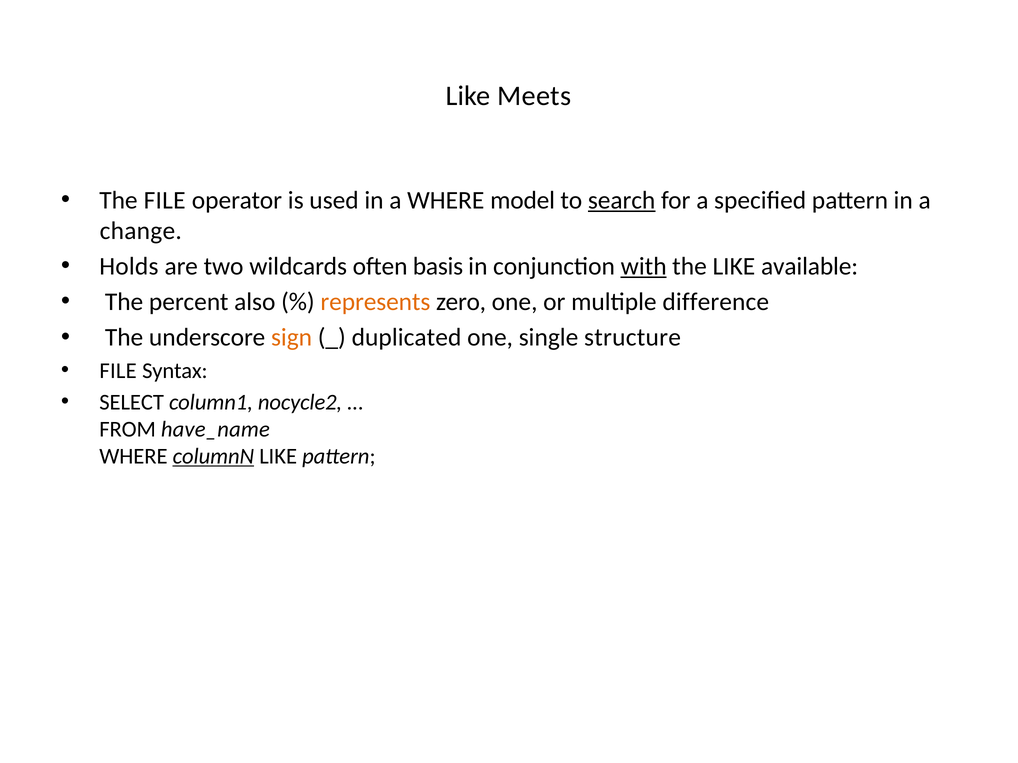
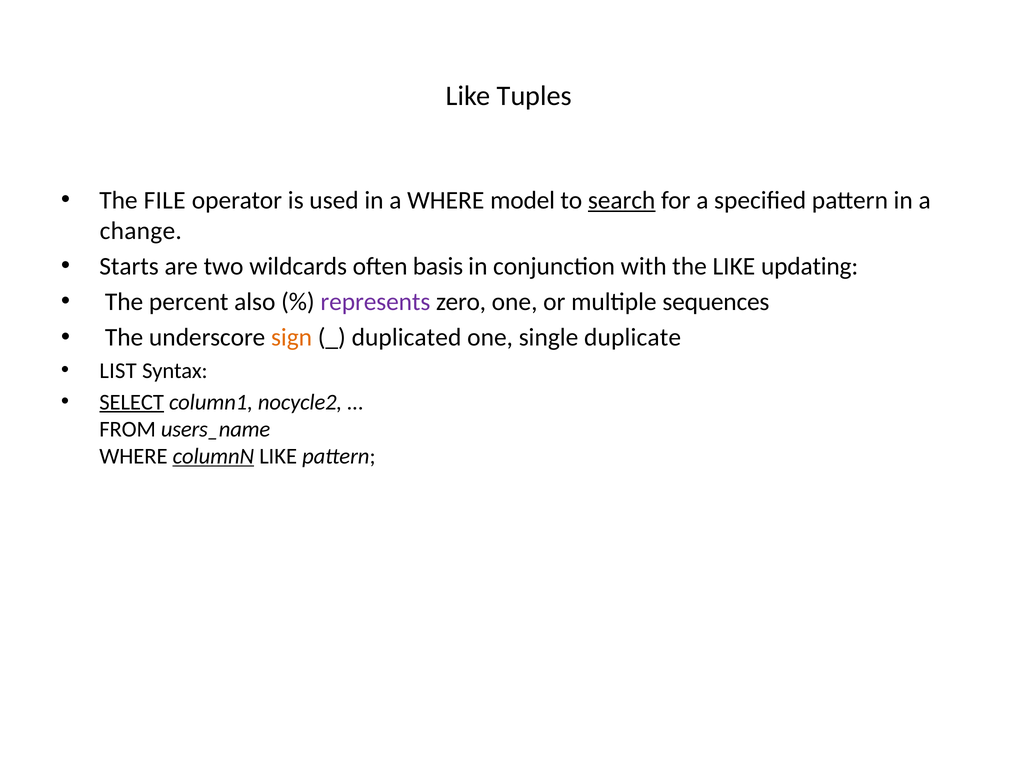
Meets: Meets -> Tuples (534, 96)
Holds: Holds -> Starts (129, 266)
with underline: present -> none (644, 266)
available: available -> updating (810, 266)
represents colour: orange -> purple (375, 302)
difference: difference -> sequences (716, 302)
structure: structure -> duplicate (633, 338)
FILE: FILE -> LIST (118, 371)
SELECT underline: none -> present (132, 402)
have_name: have_name -> users_name (216, 430)
